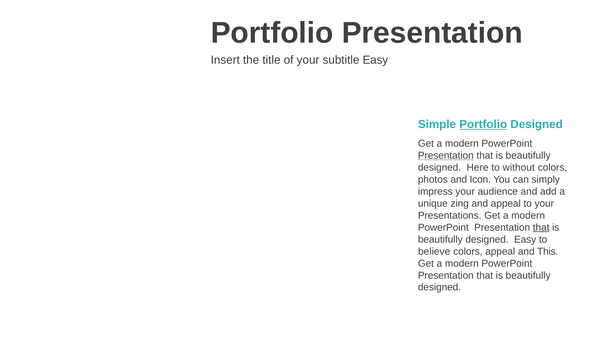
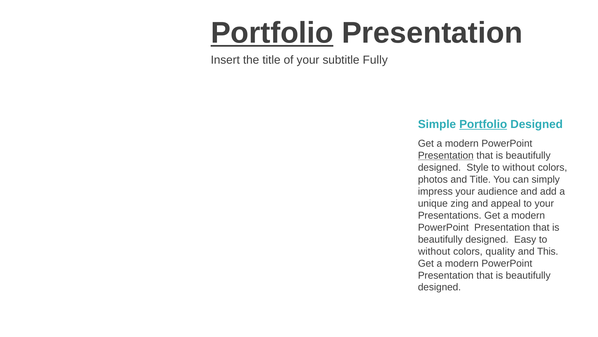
Portfolio underline: none -> present (272, 33)
subtitle Easy: Easy -> Fully (375, 60)
Here: Here -> Style (478, 167)
and Icon: Icon -> Title (480, 179)
that underline: present -> none (541, 227)
believe: believe -> without (434, 251)
colors appeal: appeal -> quality (500, 251)
